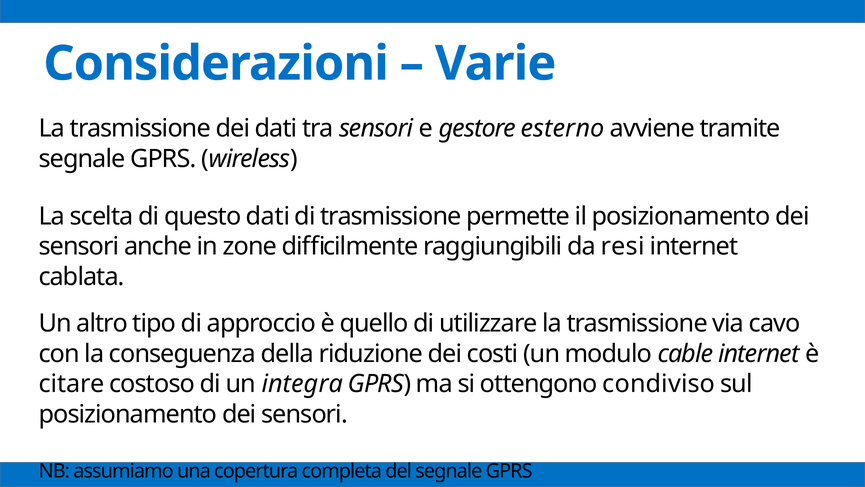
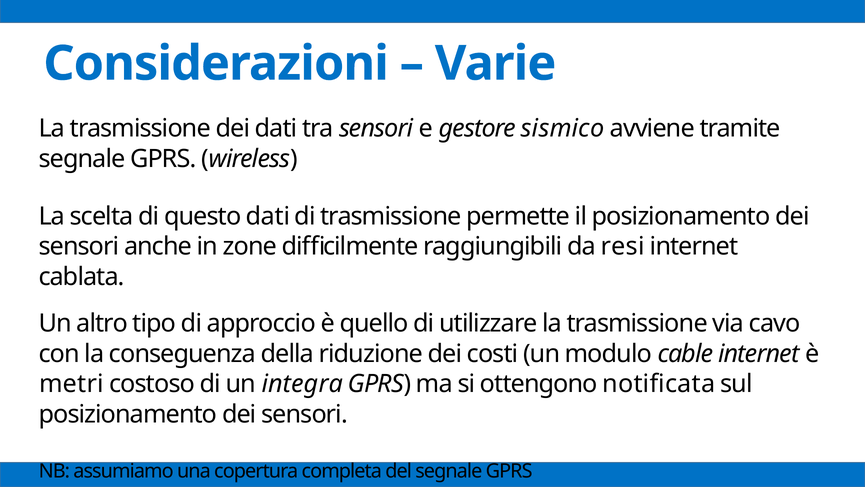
esterno: esterno -> sismico (563, 128)
citare: citare -> metri (71, 384)
condiviso: condiviso -> notificata (659, 384)
